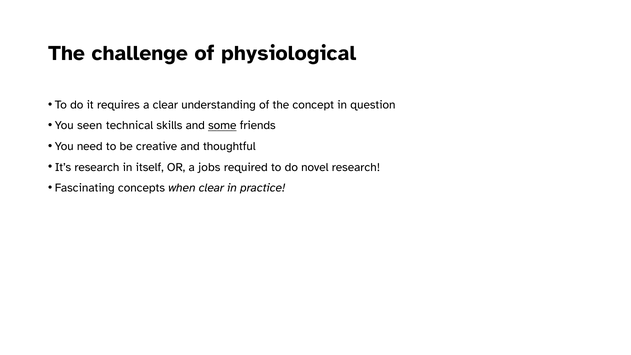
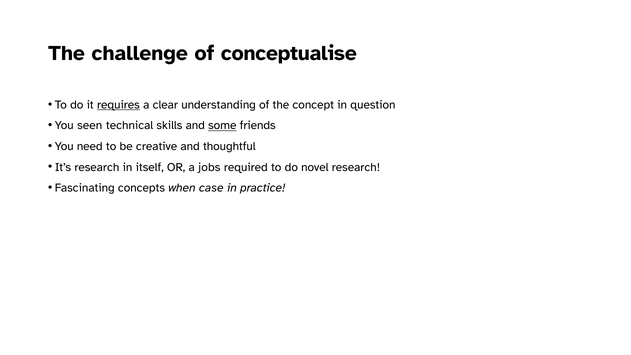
physiological: physiological -> conceptualise (289, 53)
requires underline: none -> present (118, 105)
when clear: clear -> case (211, 188)
